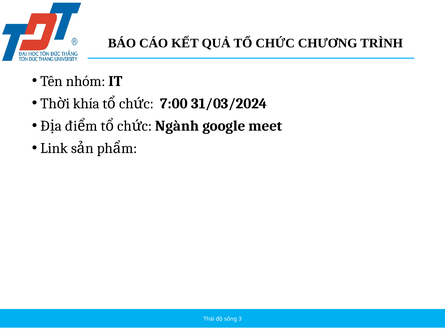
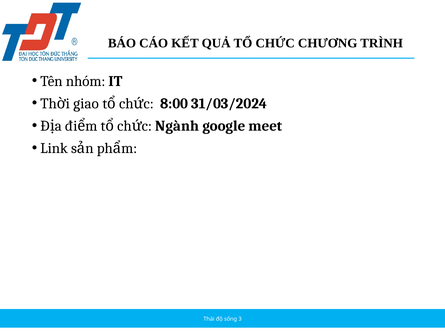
khía: khía -> giao (86, 103)
7:00: 7:00 -> 8:00 (174, 103)
